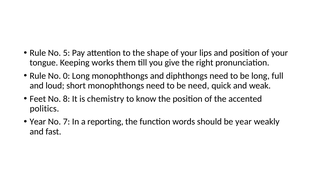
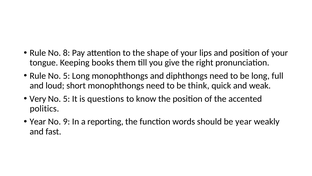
5: 5 -> 8 (66, 53)
works: works -> books (103, 63)
Rule No 0: 0 -> 5 (66, 76)
be need: need -> think (199, 85)
Feet: Feet -> Very (38, 98)
8: 8 -> 5 (66, 98)
chemistry: chemistry -> questions (106, 98)
7: 7 -> 9 (66, 121)
